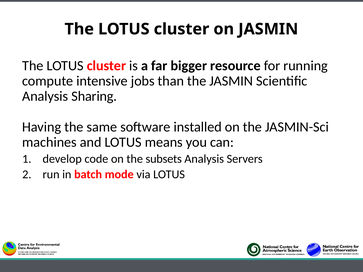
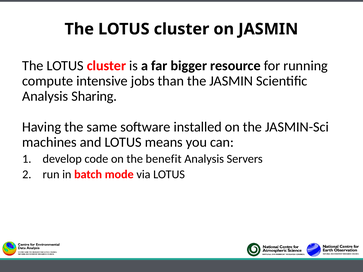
subsets: subsets -> benefit (164, 159)
